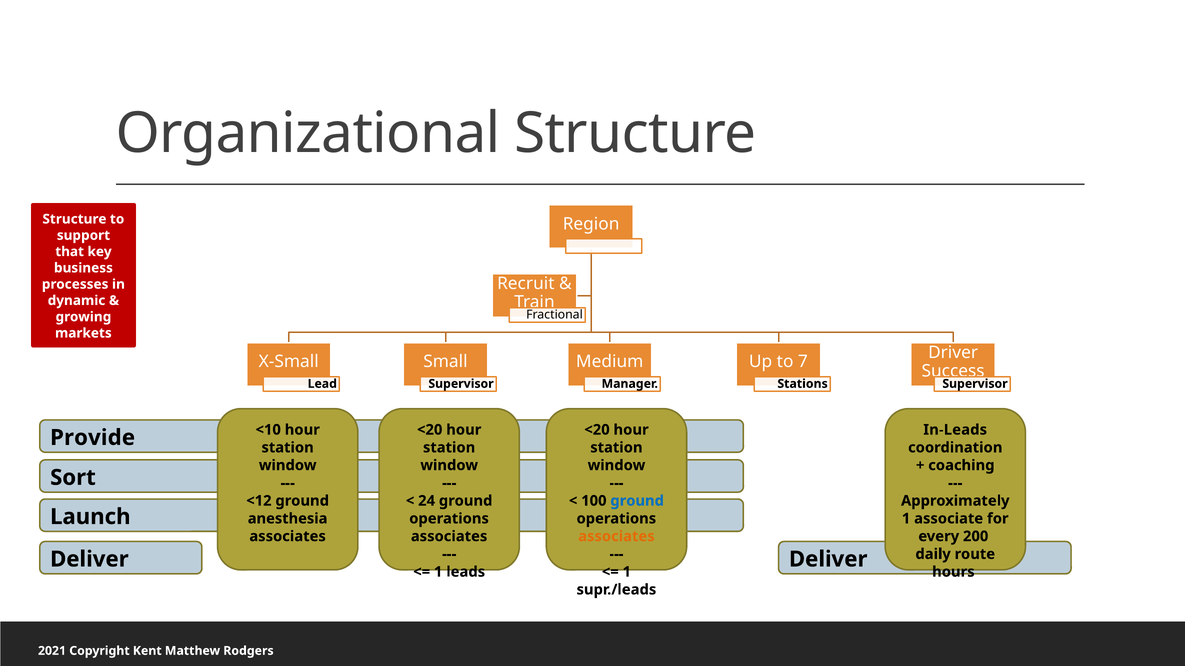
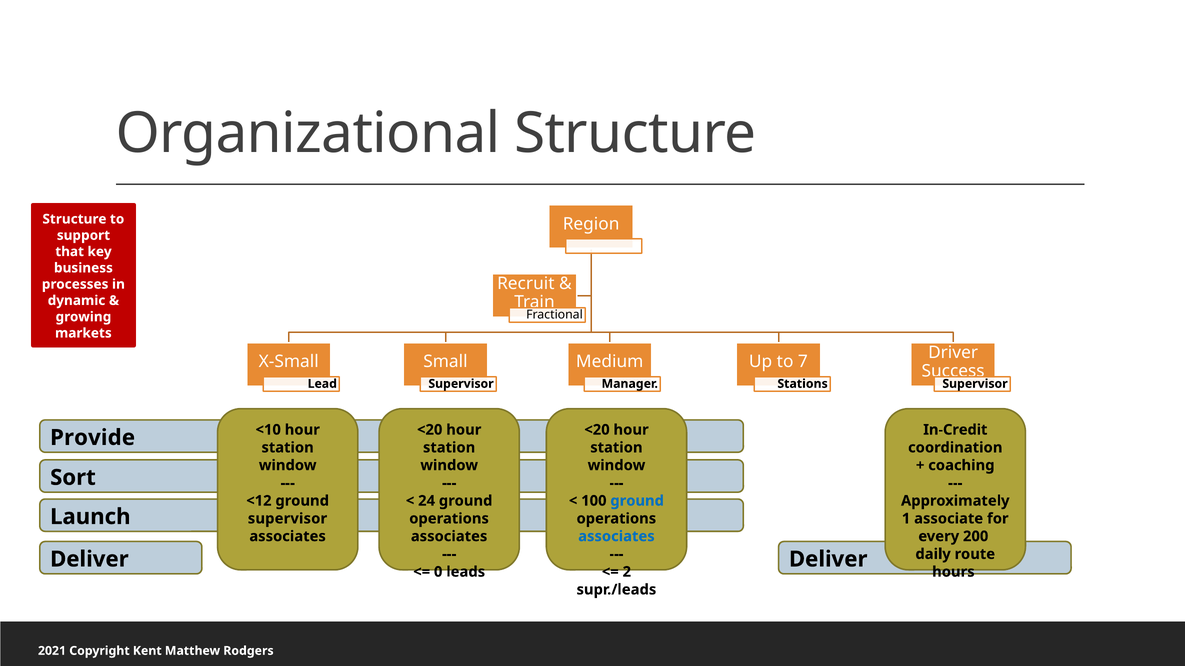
In-Leads: In-Leads -> In-Credit (955, 430)
anesthesia: anesthesia -> supervisor (287, 519)
associates colour: orange -> blue (616, 537)
1: 1 -> 0 (438, 572)
1: 1 -> 2 (627, 572)
